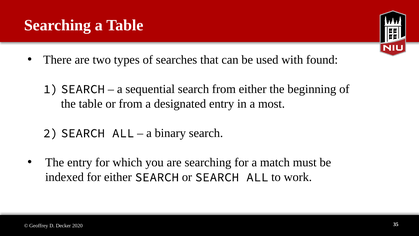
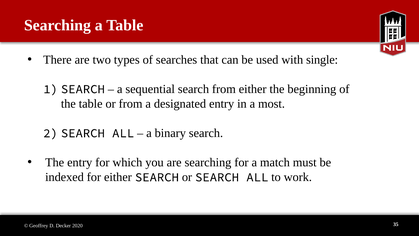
found: found -> single (322, 60)
